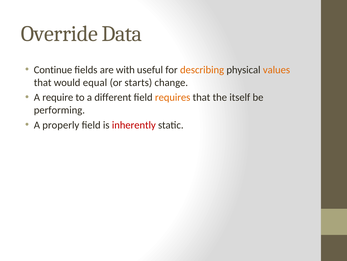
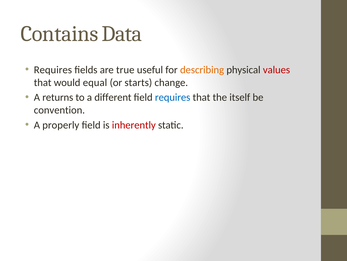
Override: Override -> Contains (59, 34)
Continue: Continue -> Requires (53, 70)
with: with -> true (125, 70)
values colour: orange -> red (276, 70)
require: require -> returns (58, 97)
requires colour: orange -> blue (173, 97)
performing: performing -> convention (59, 110)
